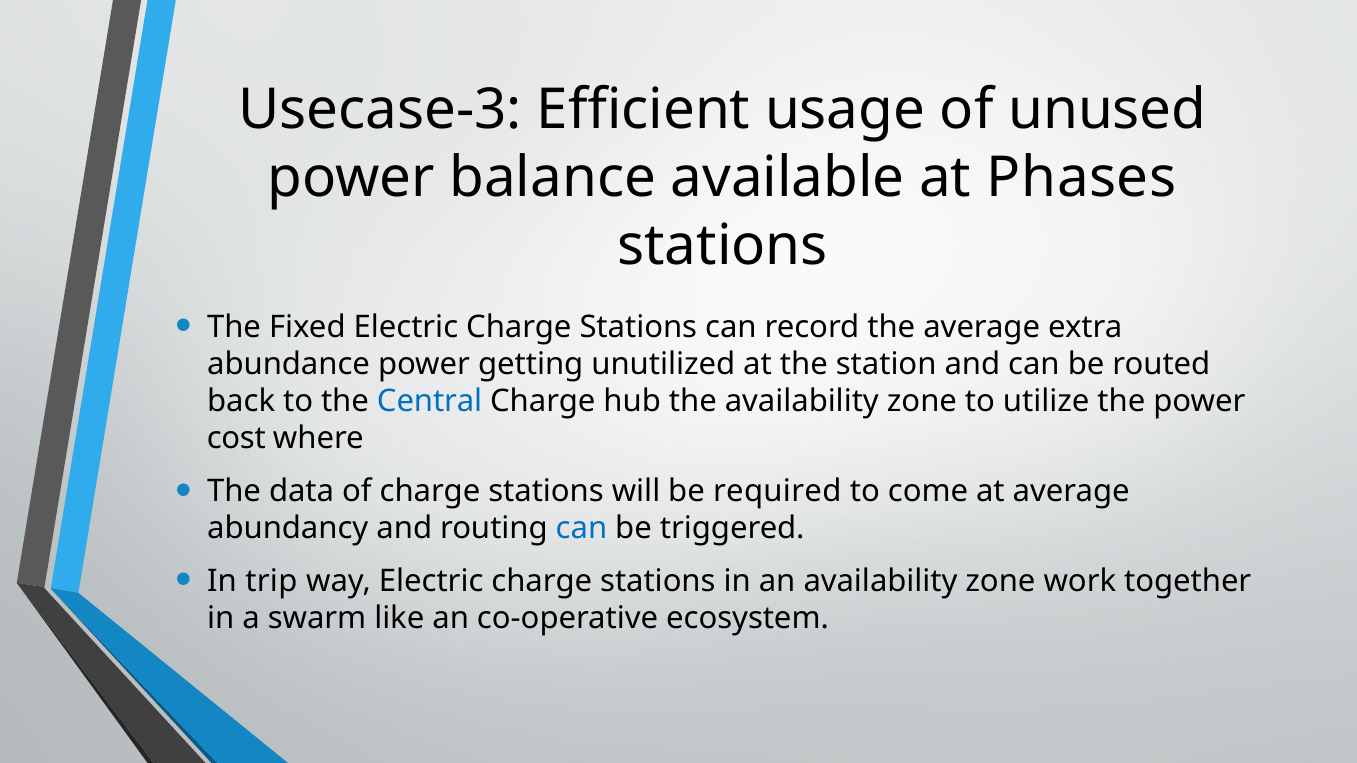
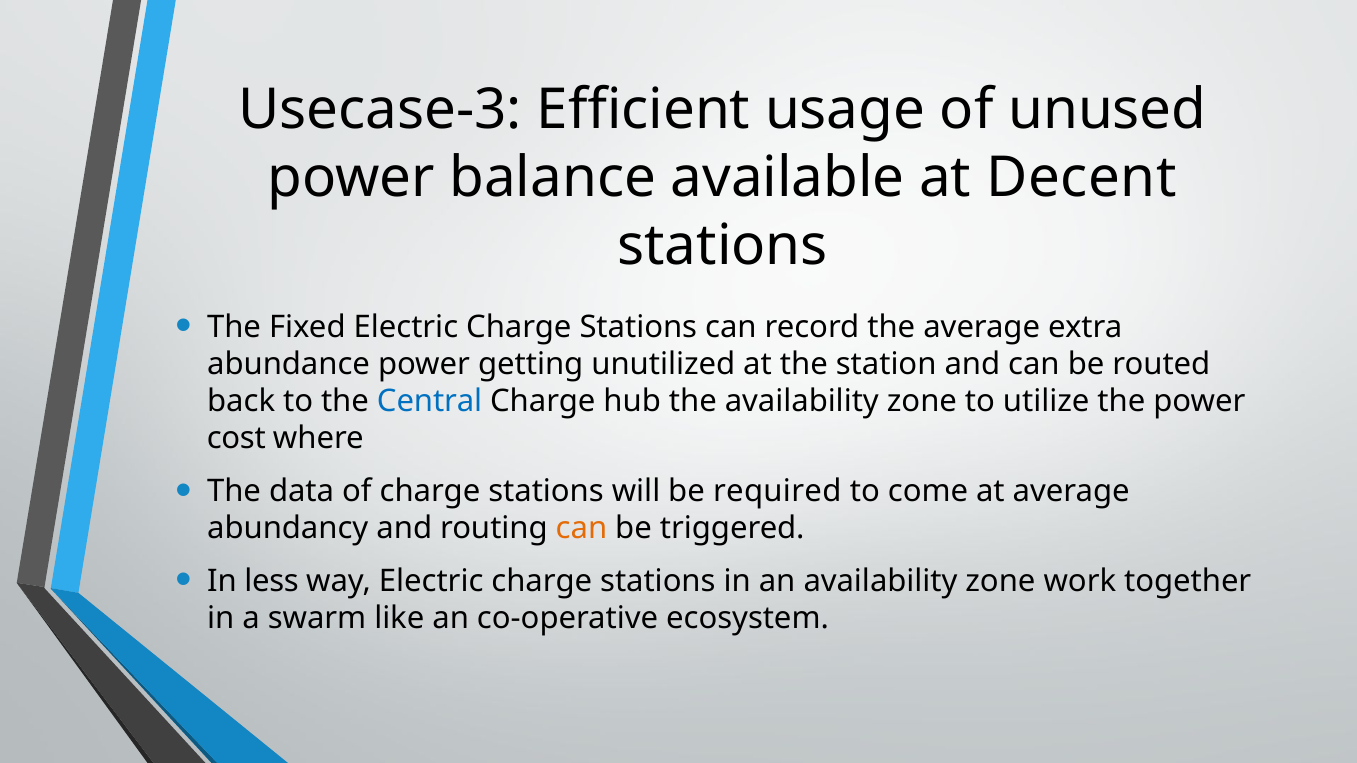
Phases: Phases -> Decent (1082, 178)
can colour: blue -> orange (582, 529)
trip: trip -> less (272, 581)
